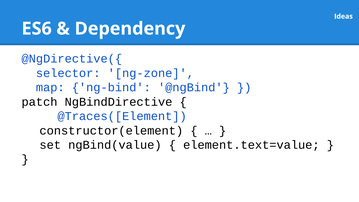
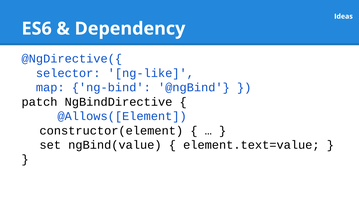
ng-zone: ng-zone -> ng-like (151, 73)
@Traces([Element: @Traces([Element -> @Allows([Element (122, 116)
